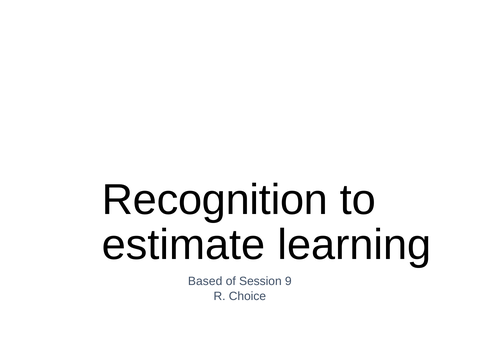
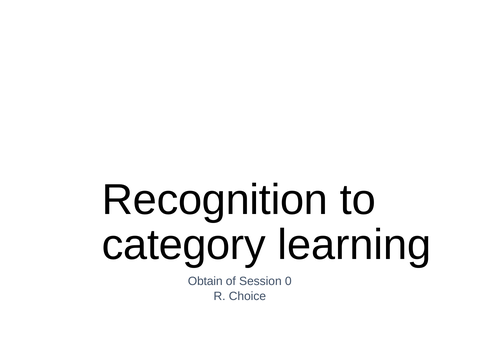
estimate: estimate -> category (184, 245)
Based: Based -> Obtain (205, 281)
9: 9 -> 0 (288, 281)
